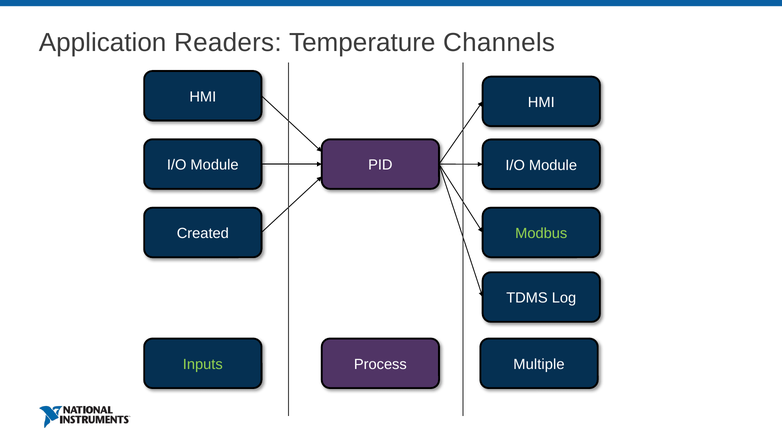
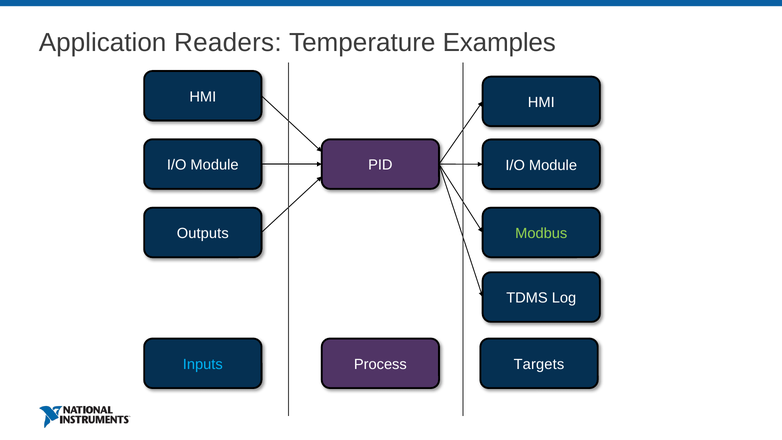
Channels: Channels -> Examples (499, 43)
Created: Created -> Outputs (203, 233)
Inputs colour: light green -> light blue (203, 364)
Multiple: Multiple -> Targets (539, 364)
